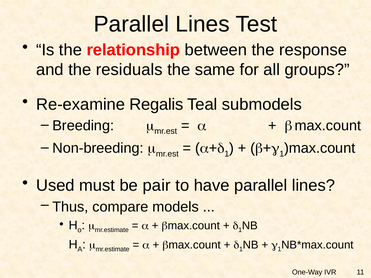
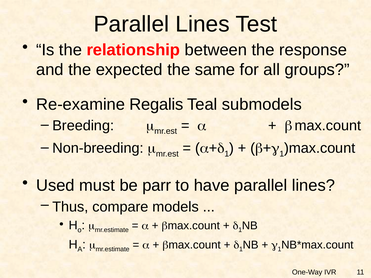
residuals: residuals -> expected (129, 70)
pair: pair -> parr (157, 186)
